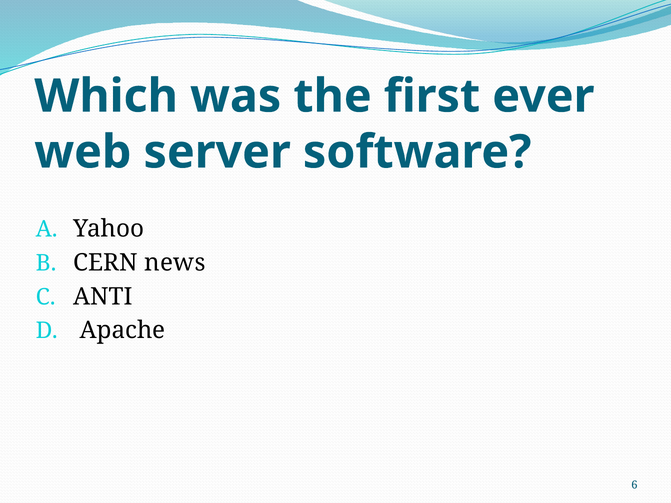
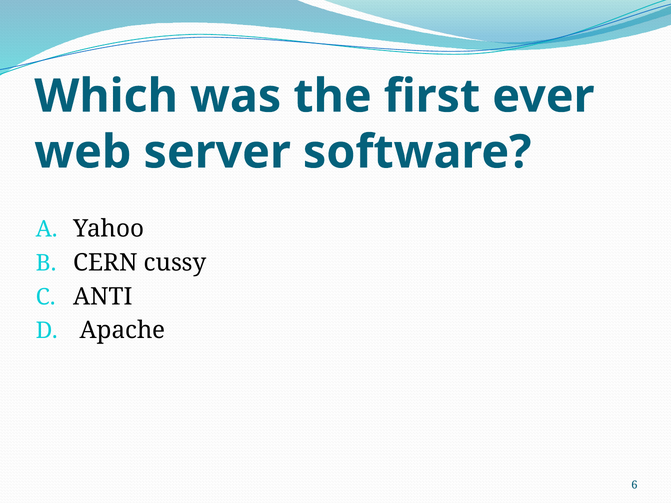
news: news -> cussy (175, 263)
